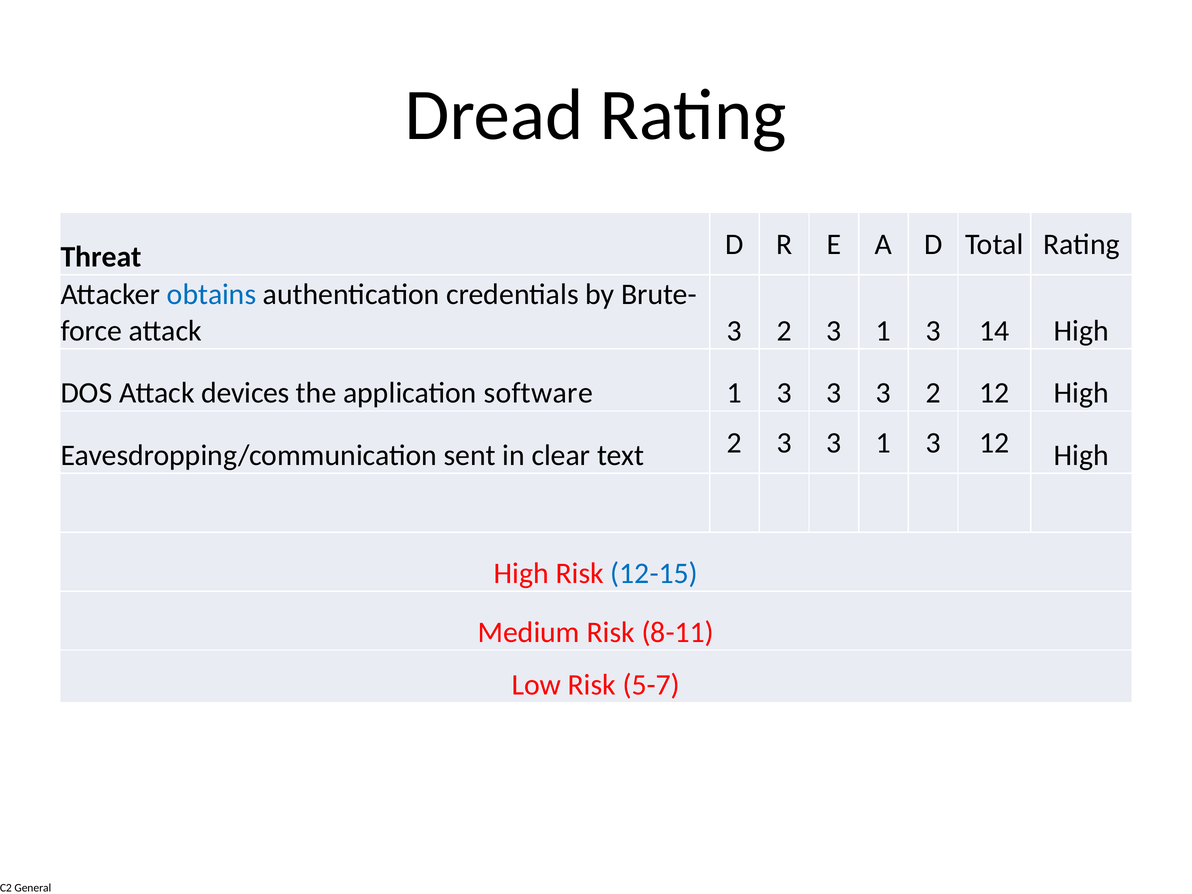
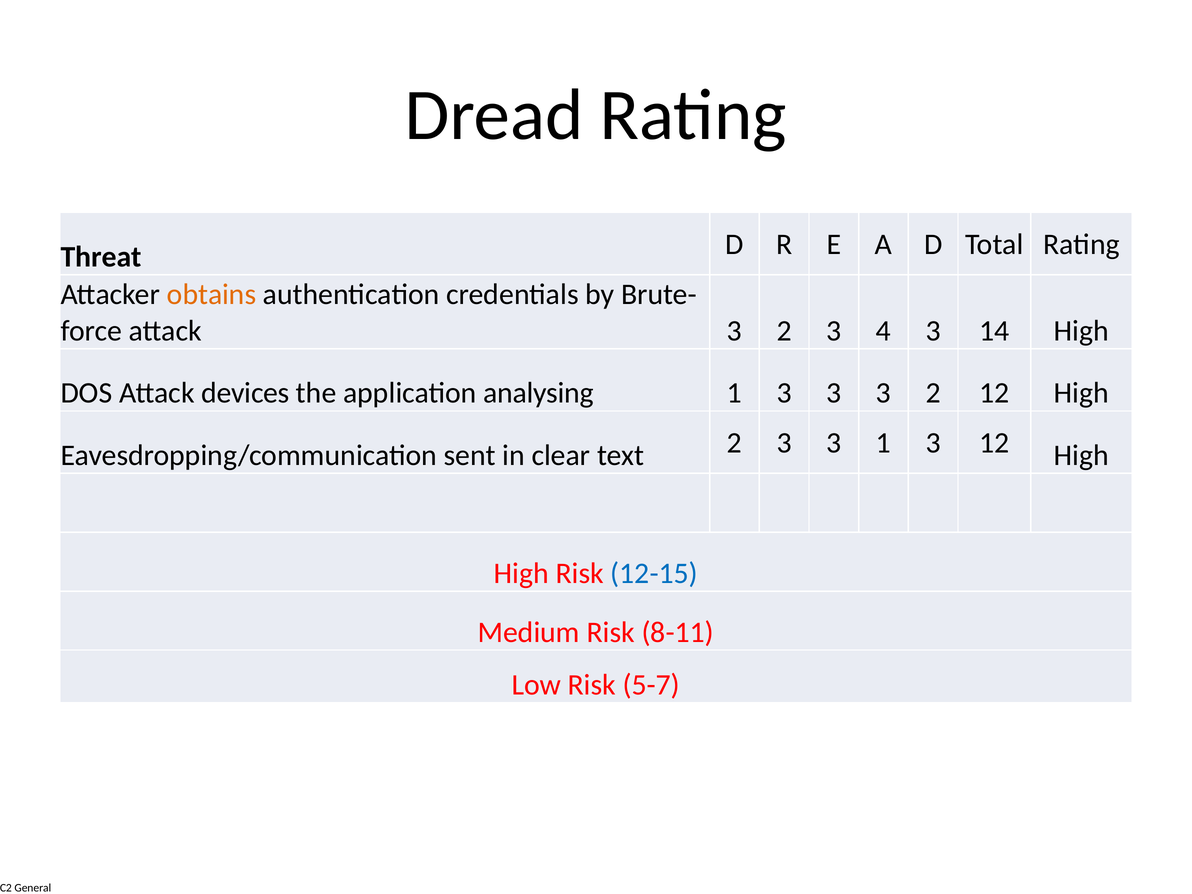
obtains colour: blue -> orange (212, 294)
2 3 1: 1 -> 4 (883, 331)
software: software -> analysing (539, 393)
